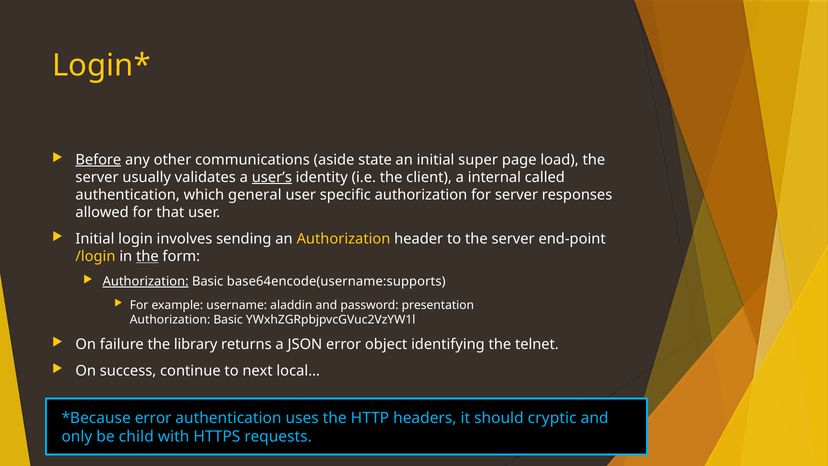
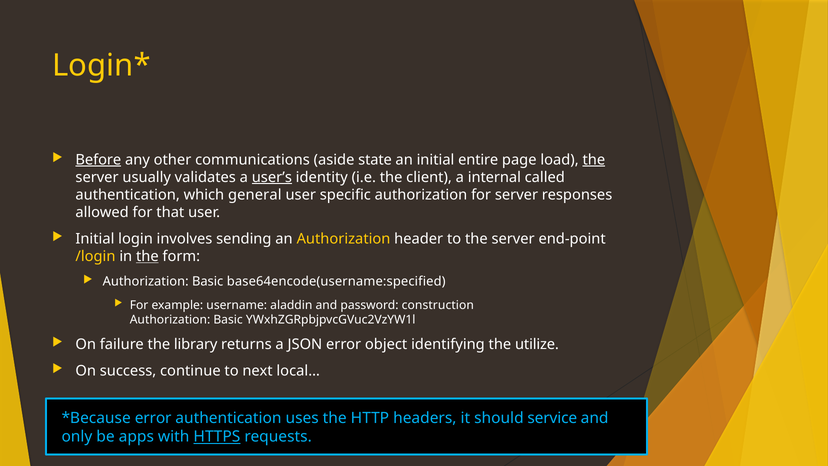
super: super -> entire (478, 160)
the underline: none -> present (594, 160)
Authorization underline: present -> none (146, 281)
base64encode(username:supports: base64encode(username:supports -> base64encode(username:specified (336, 281)
presentation: presentation -> construction (438, 305)
telnet: telnet -> utilize (537, 344)
cryptic: cryptic -> service (552, 418)
child: child -> apps (136, 437)
HTTPS underline: none -> present (217, 437)
